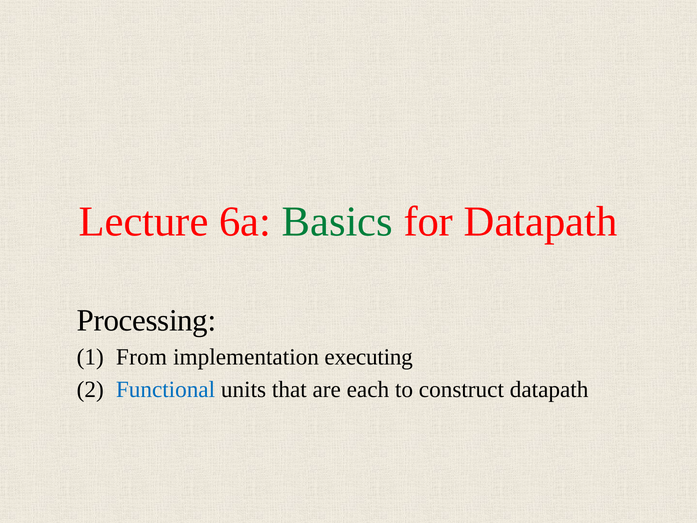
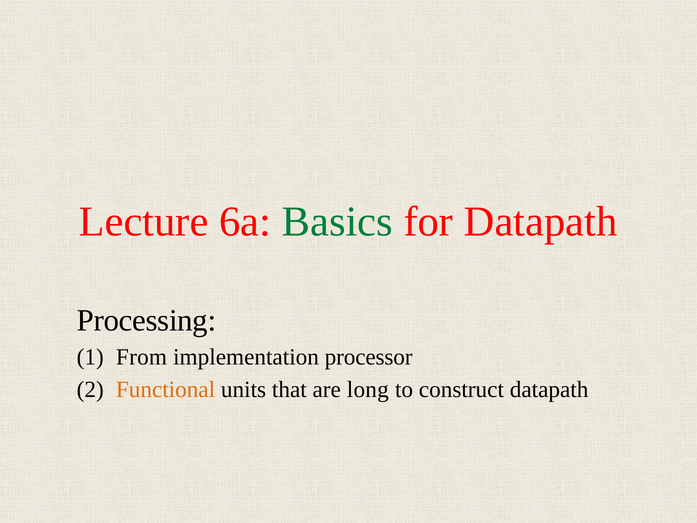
executing: executing -> processor (369, 357)
Functional colour: blue -> orange (165, 390)
each: each -> long (368, 390)
